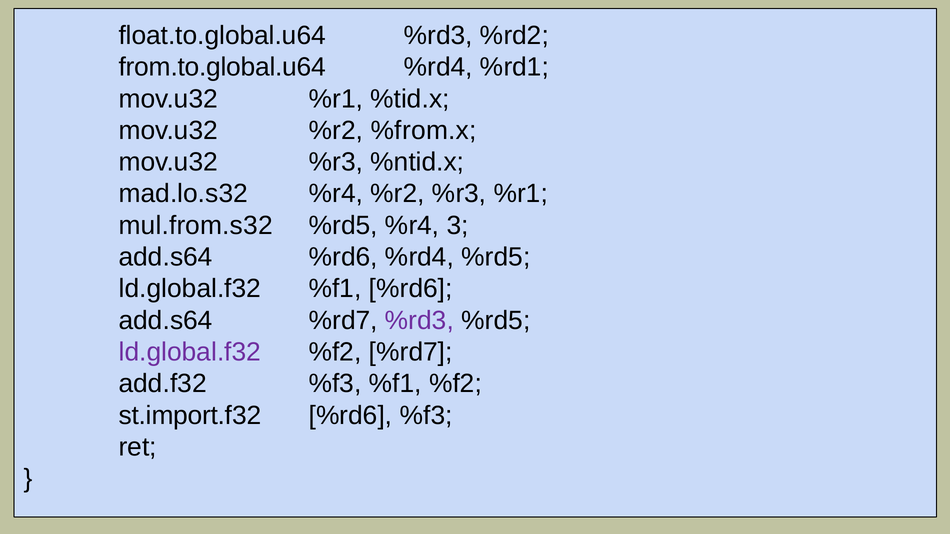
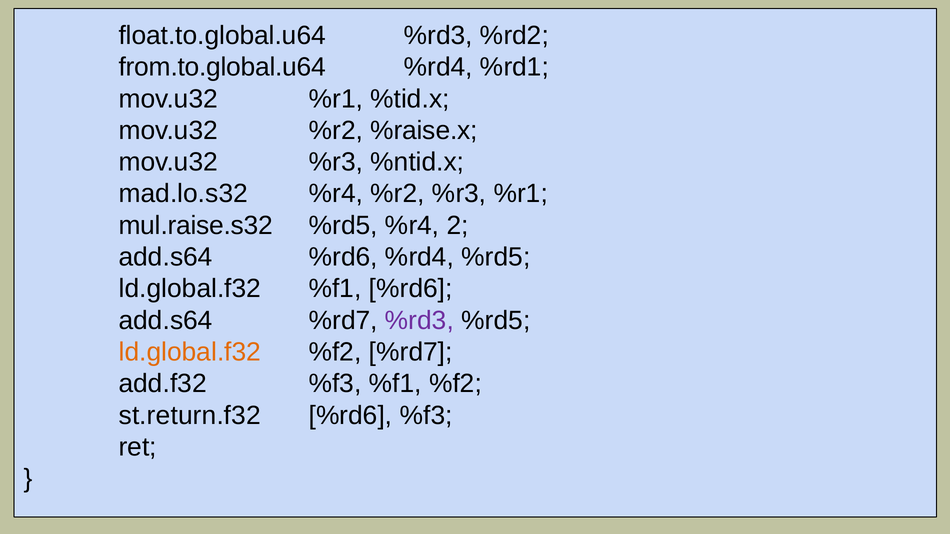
%from.x: %from.x -> %raise.x (424, 131)
mul.from.s32: mul.from.s32 -> mul.raise.s32 (196, 226)
3: 3 -> 2 (458, 226)
ld.global.f32 colour: purple -> orange (190, 352)
st.import.f32: st.import.f32 -> st.return.f32 (190, 416)
